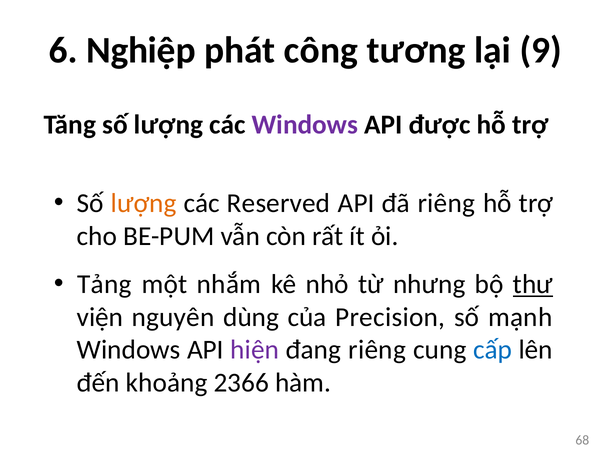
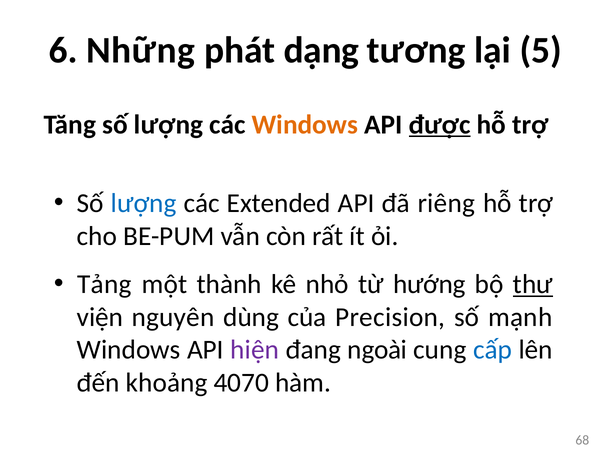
Nghiệp: Nghiệp -> Những (141, 50)
công: công -> dạng (321, 50)
9: 9 -> 5 (541, 50)
Windows colour: purple -> orange (305, 124)
được underline: none -> present (440, 124)
lượng colour: orange -> blue (144, 203)
Reserved: Reserved -> Extended (279, 203)
nhắm: nhắm -> thành (229, 284)
nhưng: nhưng -> hướng (429, 284)
đang riêng: riêng -> ngoài (377, 350)
2366: 2366 -> 4070 (241, 382)
